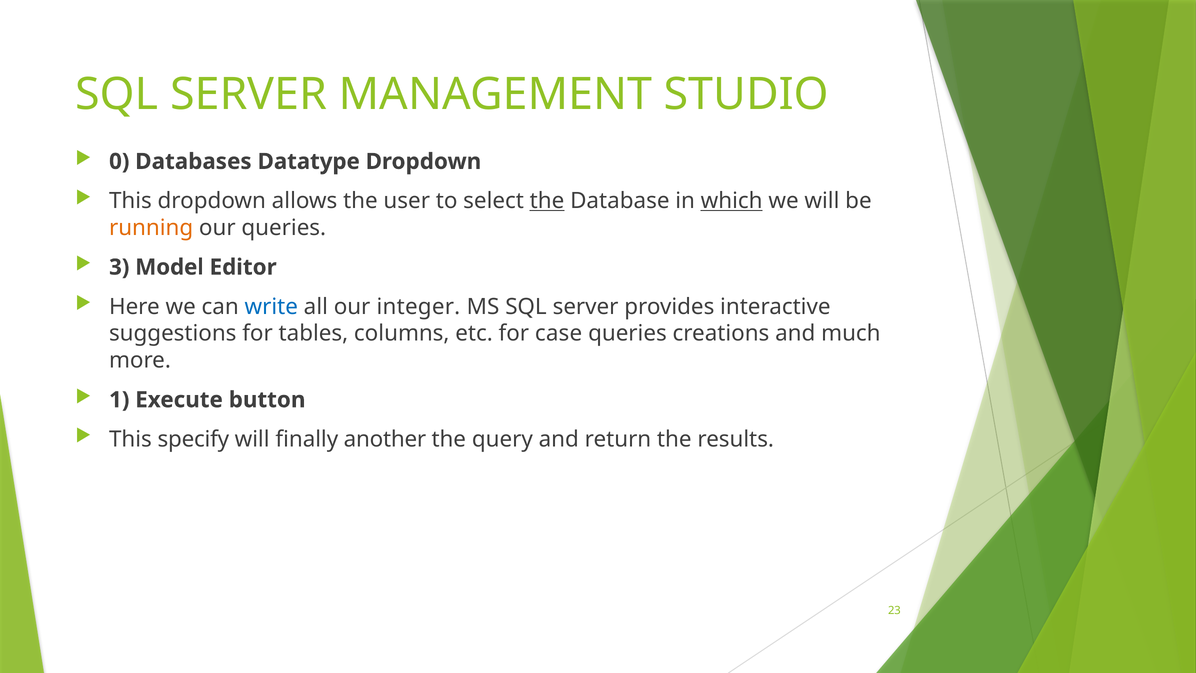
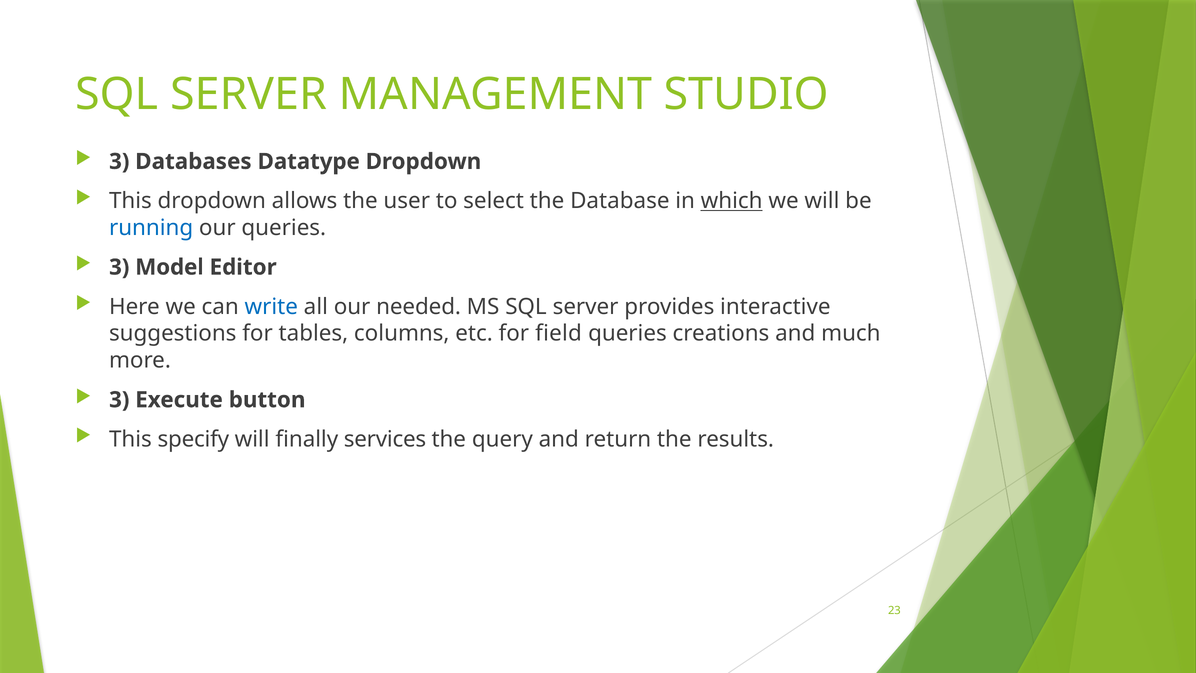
0: 0 -> 3 (119, 161)
the underline: present -> none (547, 201)
running colour: orange -> blue (151, 228)
integer: integer -> needed (419, 307)
case: case -> field (559, 333)
1: 1 -> 3 (119, 400)
another: another -> services (385, 439)
